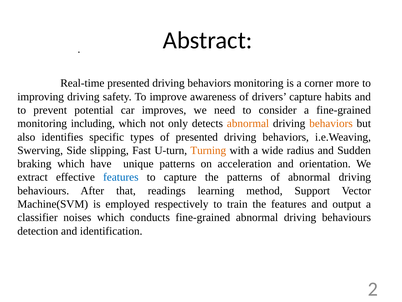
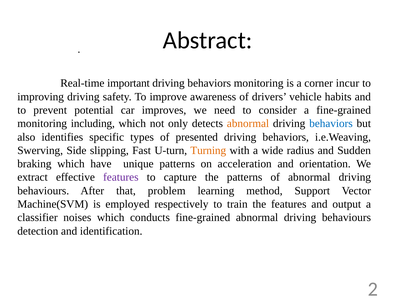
Real-time presented: presented -> important (128, 83)
more: more -> incur (348, 83)
drivers capture: capture -> vehicle (305, 97)
behaviors colour: orange -> blue (331, 123)
features colour: blue -> purple (121, 177)
readings: readings -> problem (167, 190)
